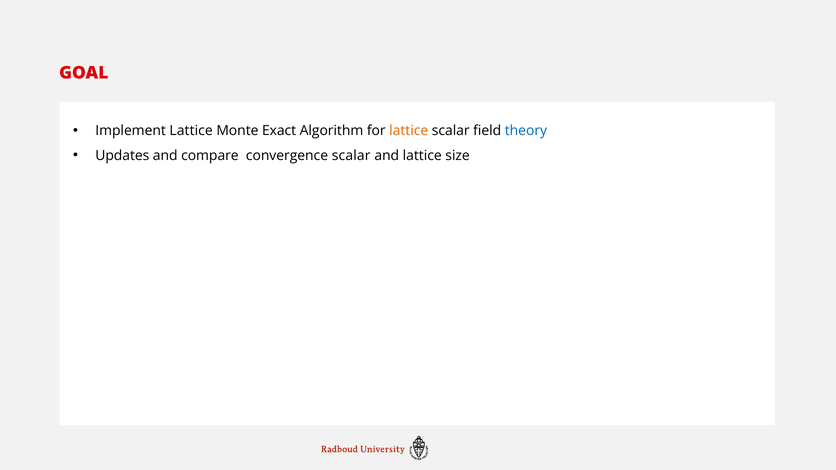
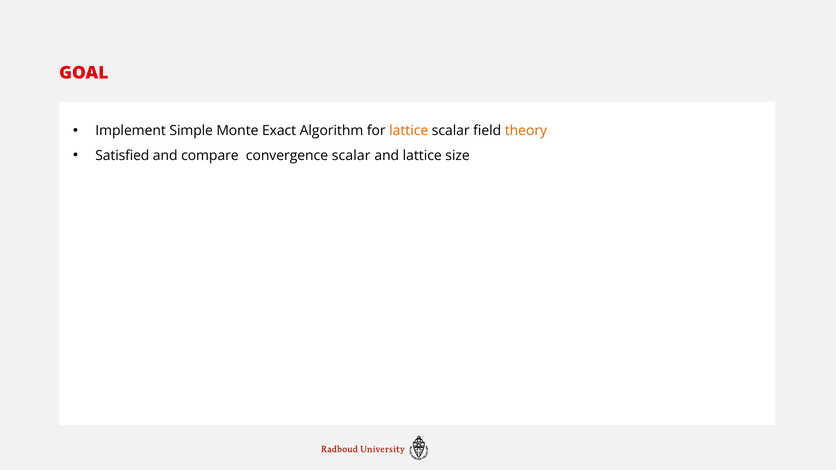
Implement Lattice: Lattice -> Simple (191, 131)
theory colour: blue -> orange (526, 131)
Updates: Updates -> Satisfied (122, 156)
